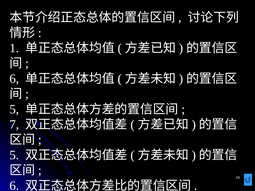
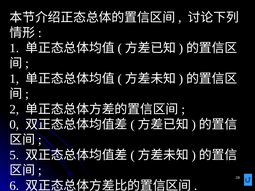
6: 6 -> 1 (14, 79)
5: 5 -> 2 (14, 109)
7: 7 -> 0 (14, 125)
